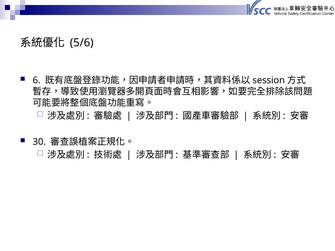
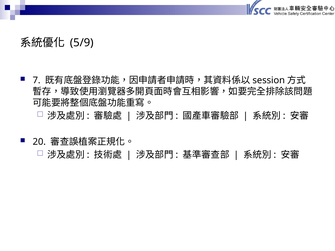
5/6: 5/6 -> 5/9 (82, 43)
6: 6 -> 7 (37, 80)
30: 30 -> 20 (39, 142)
